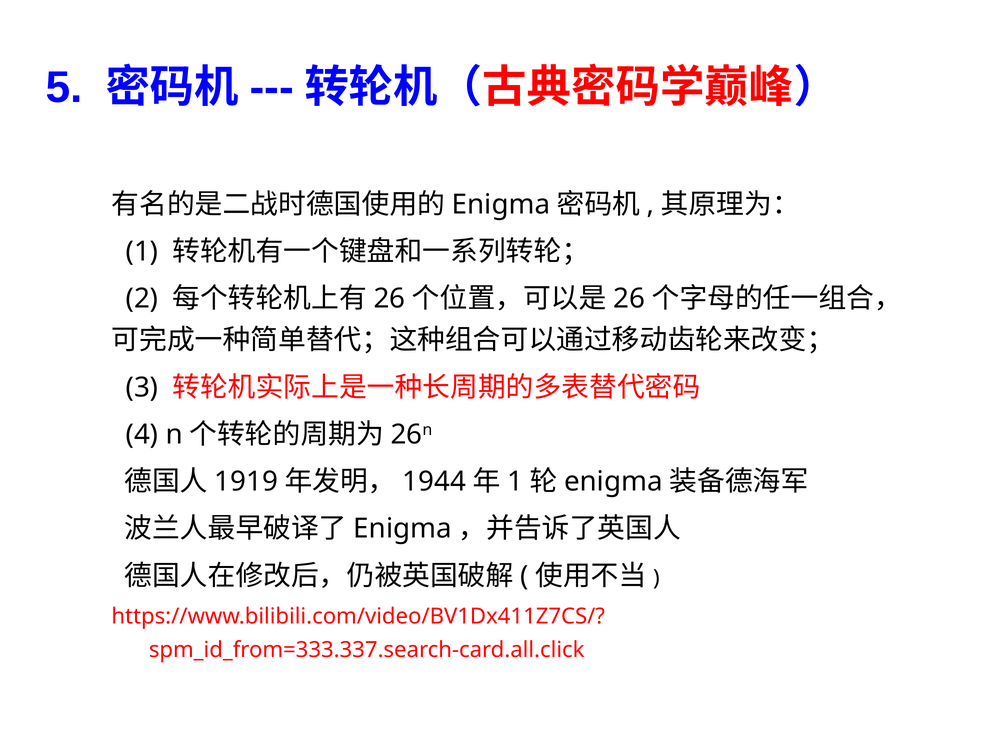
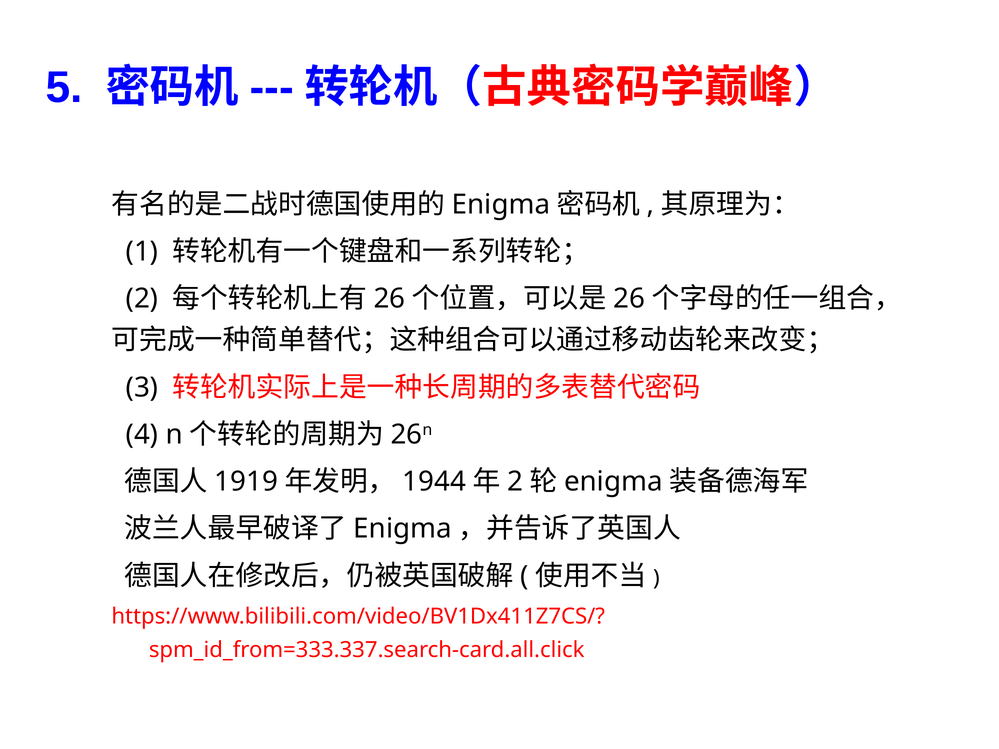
1: 1 -> 2 (515, 482)
